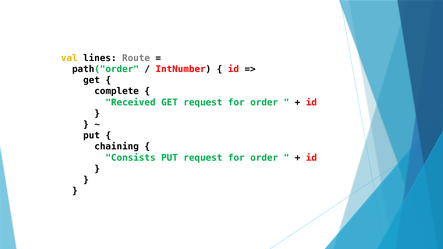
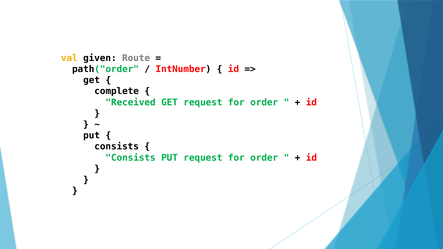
lines: lines -> given (100, 58)
chaining: chaining -> consists (117, 147)
